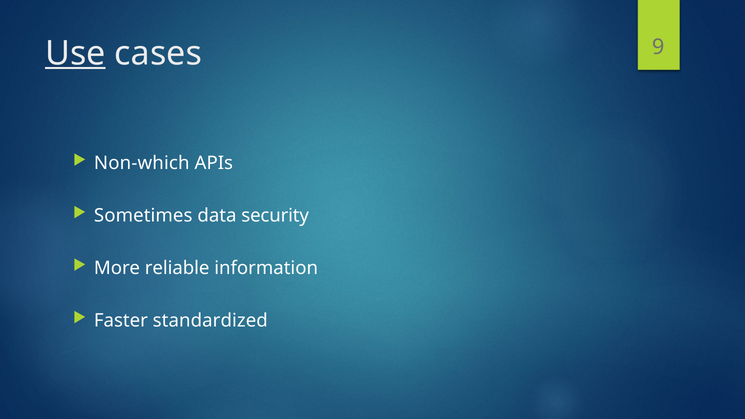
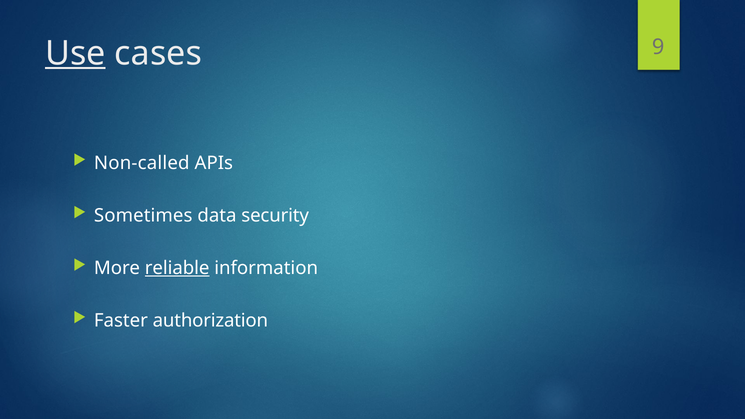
Non-which: Non-which -> Non-called (142, 163)
reliable underline: none -> present (177, 268)
standardized: standardized -> authorization (210, 320)
